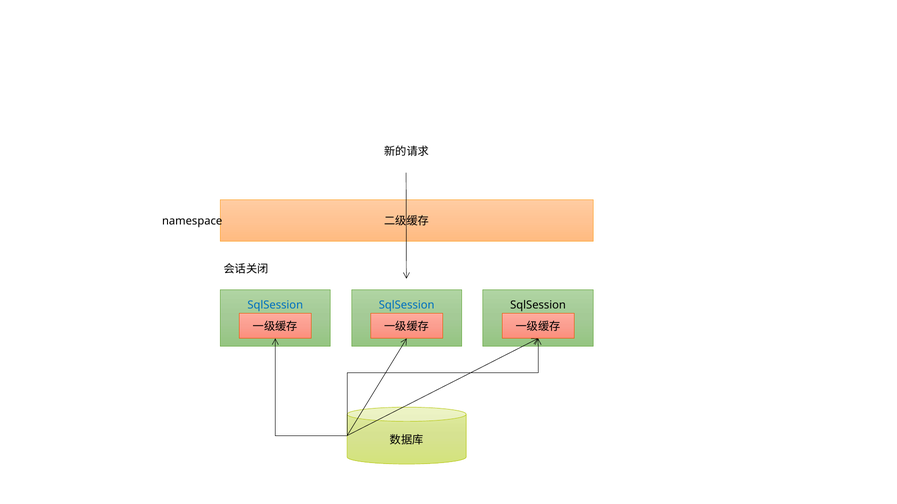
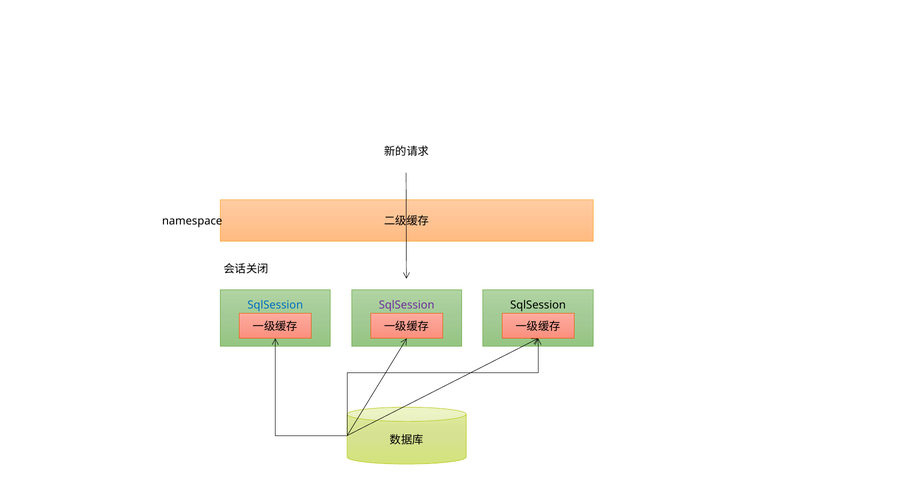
SqlSession colour: blue -> purple (407, 305)
